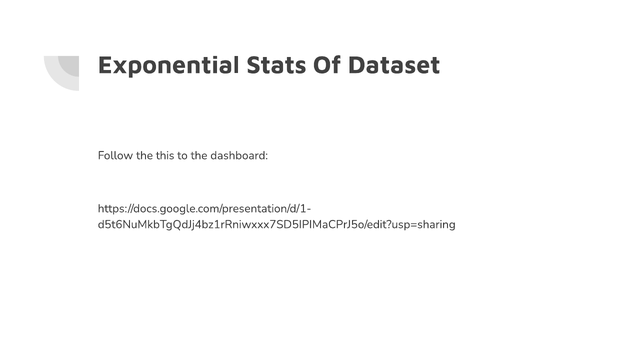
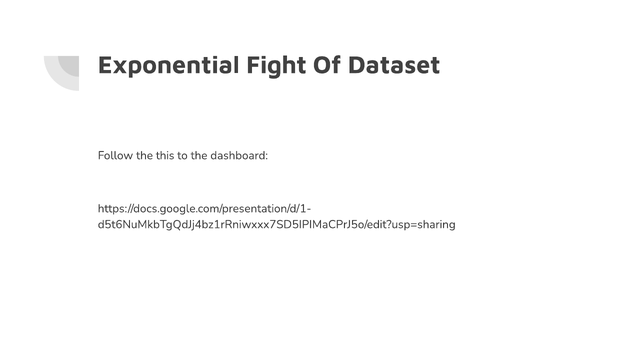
Stats: Stats -> Fight (276, 65)
